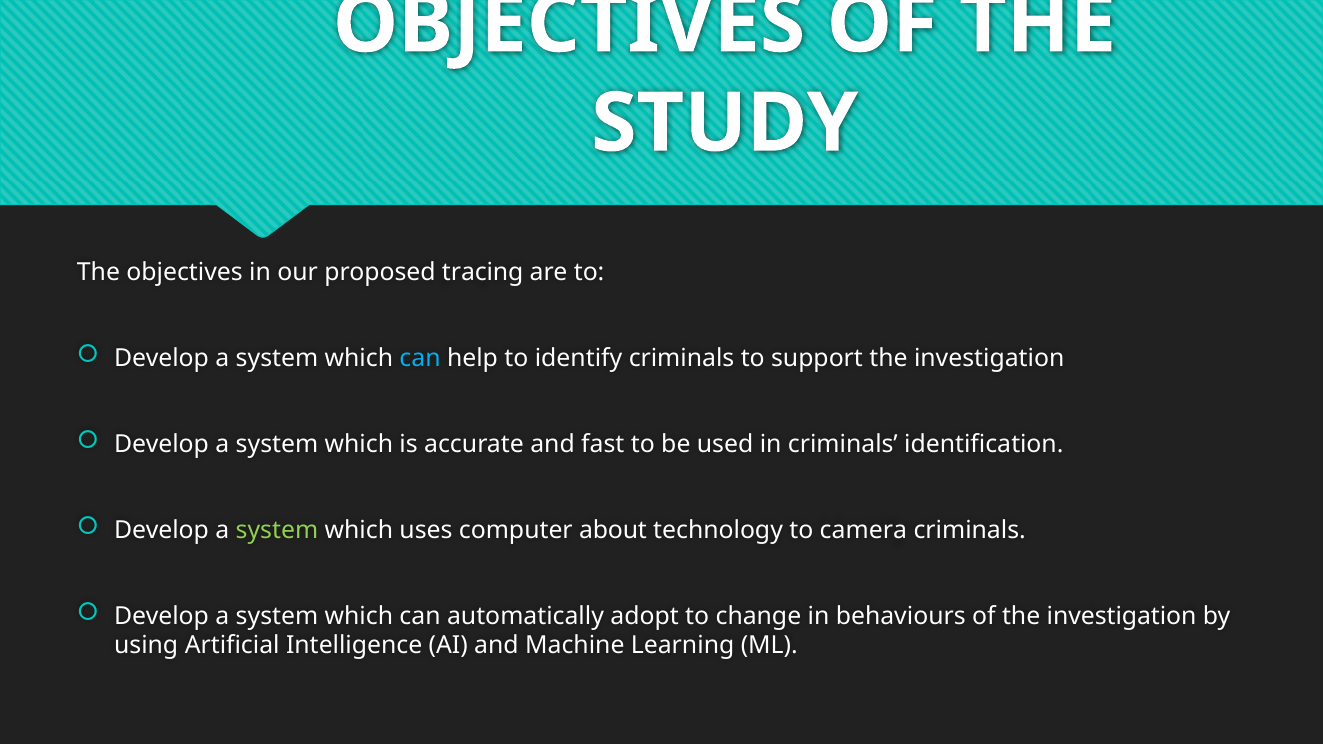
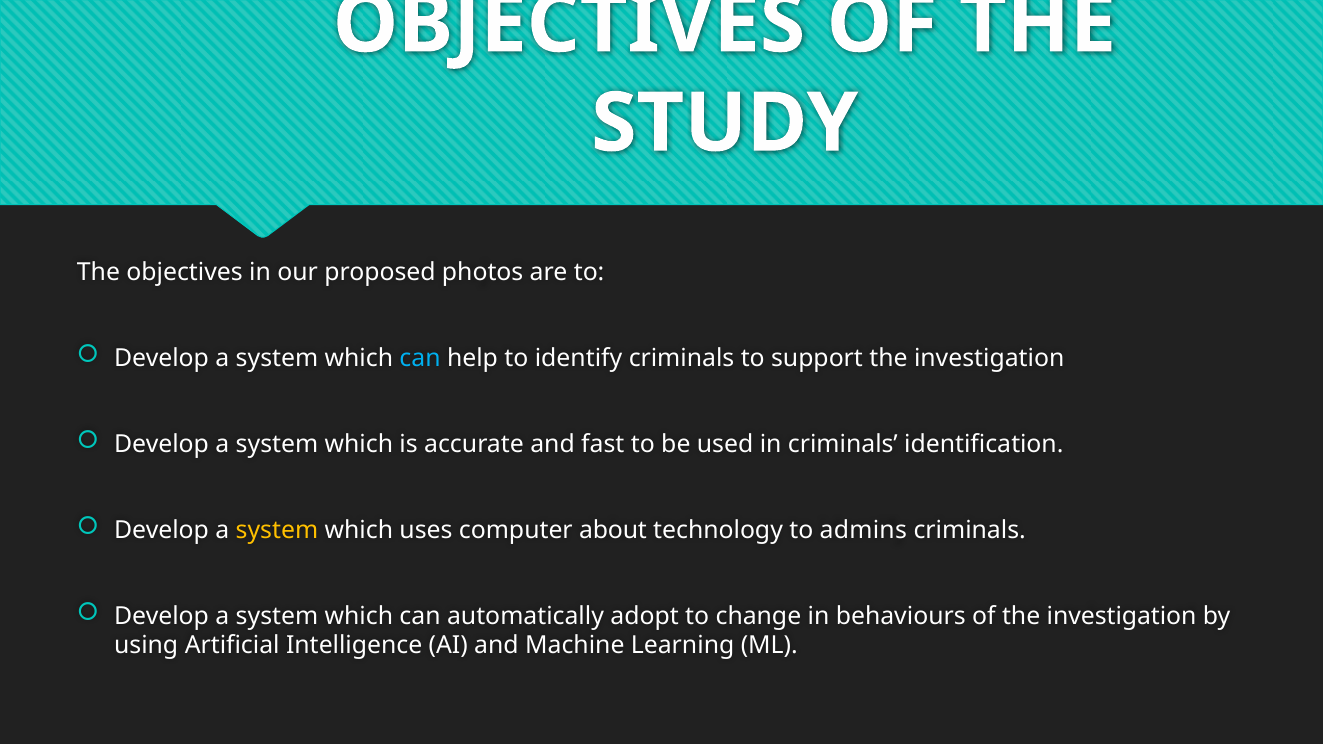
tracing: tracing -> photos (483, 272)
system colour: light green -> yellow (277, 530)
camera: camera -> admins (863, 530)
